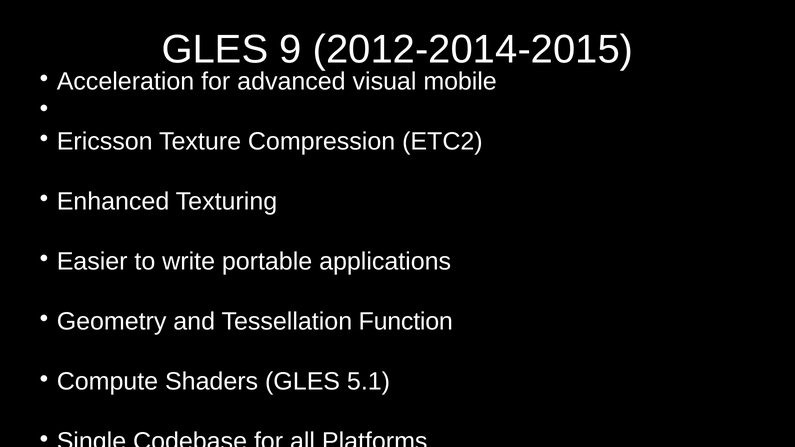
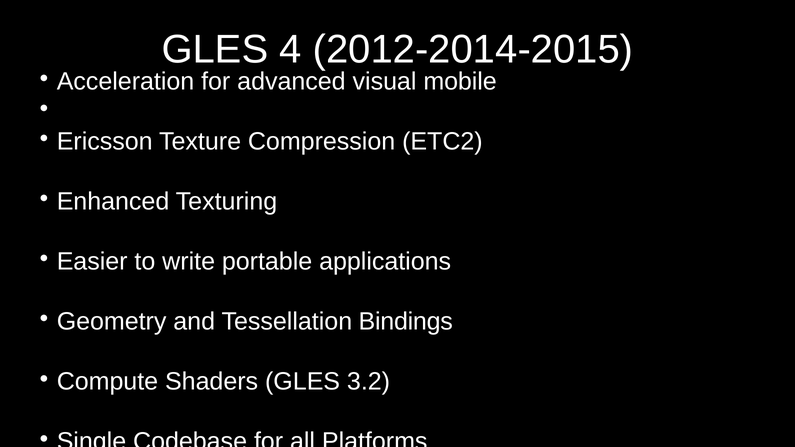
9: 9 -> 4 (290, 49)
Function: Function -> Bindings (406, 322)
5.1: 5.1 -> 3.2 (369, 382)
